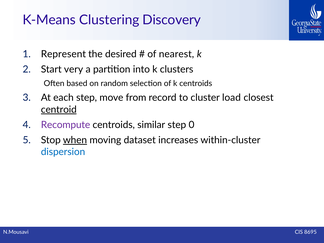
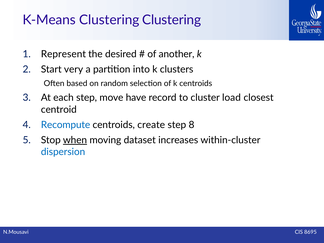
Clustering Discovery: Discovery -> Clustering (172, 20)
nearest: nearest -> another (177, 54)
from: from -> have (136, 98)
centroid underline: present -> none (59, 110)
Recompute colour: purple -> blue (66, 125)
similar: similar -> create (151, 125)
0: 0 -> 8 (192, 125)
